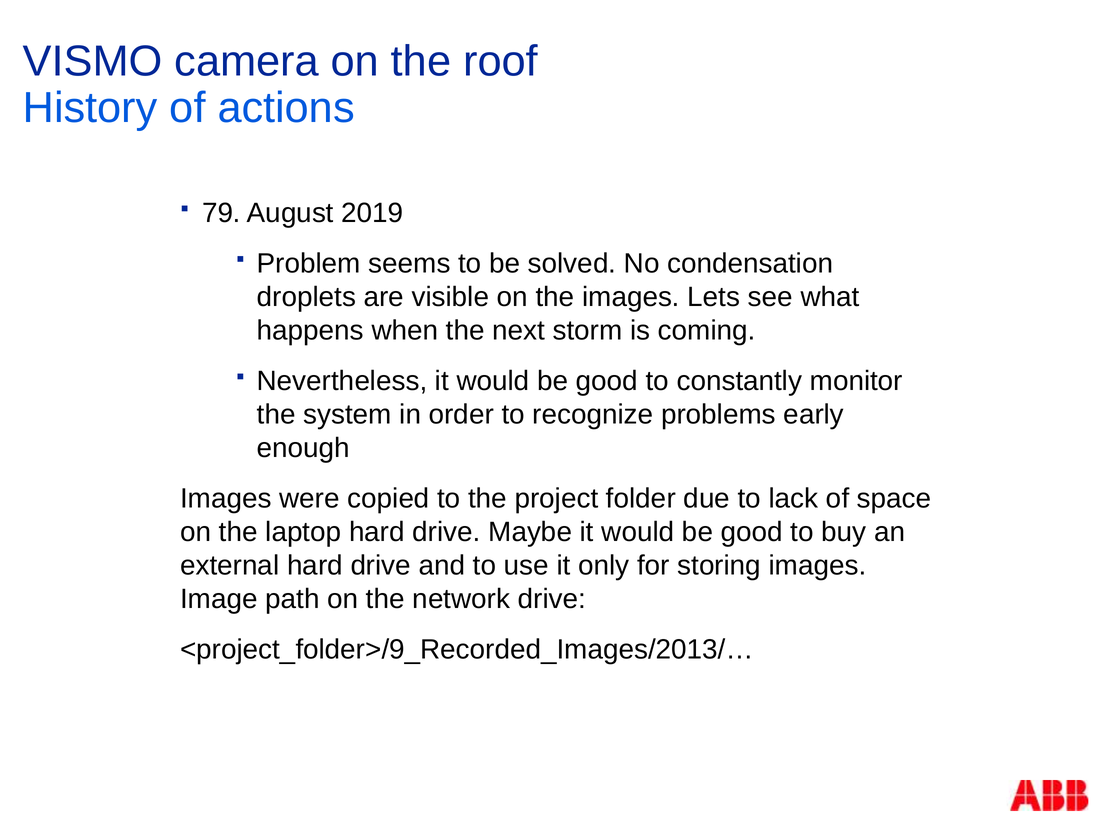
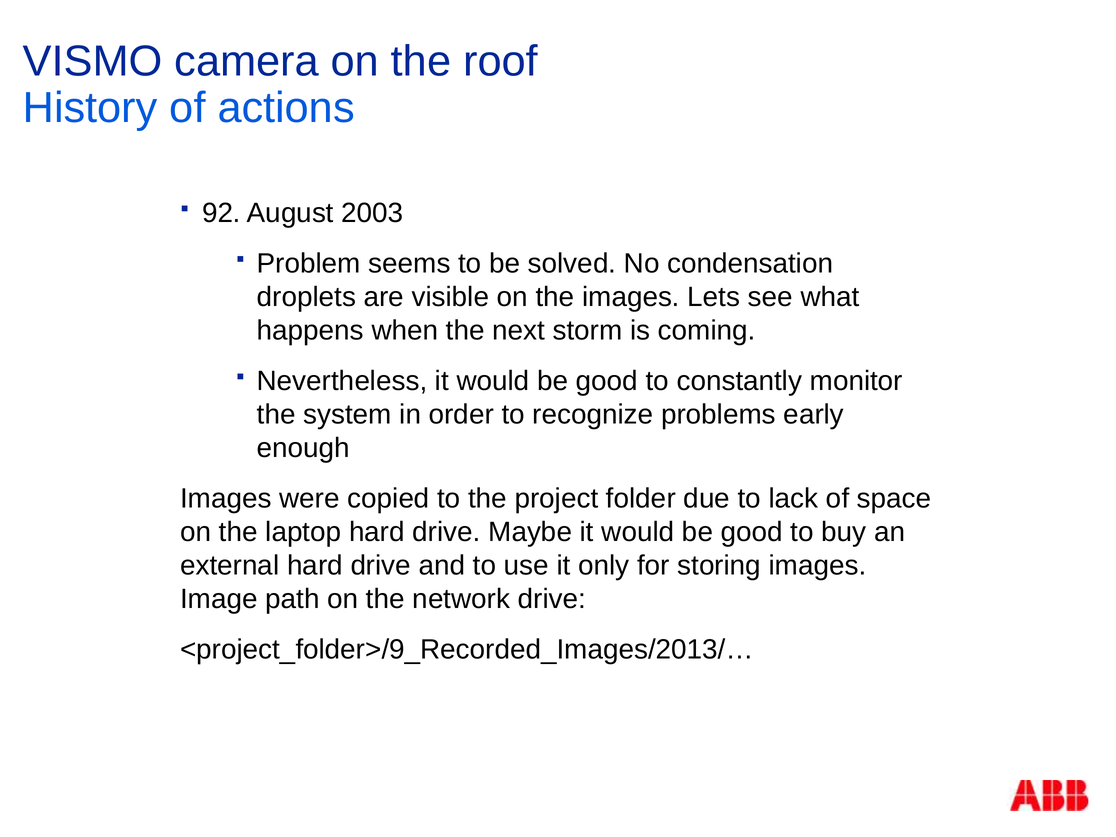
79: 79 -> 92 (221, 213)
2019: 2019 -> 2003 (372, 213)
